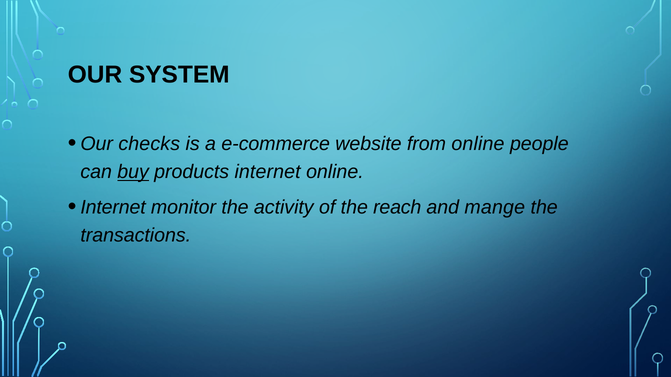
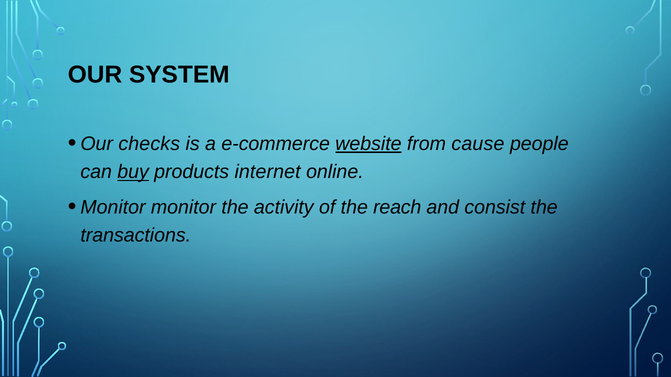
website underline: none -> present (368, 144)
from online: online -> cause (478, 144)
Internet: Internet -> Monitor (113, 207)
mange: mange -> consist (495, 207)
